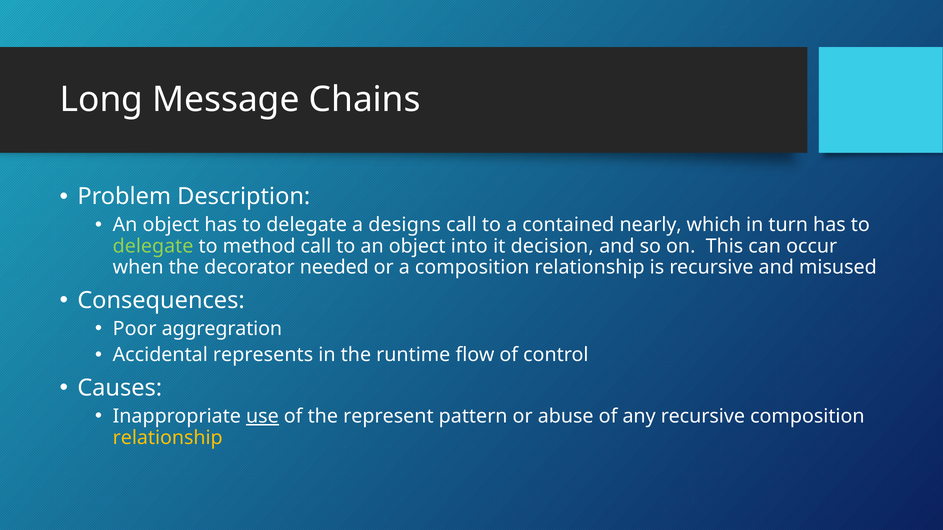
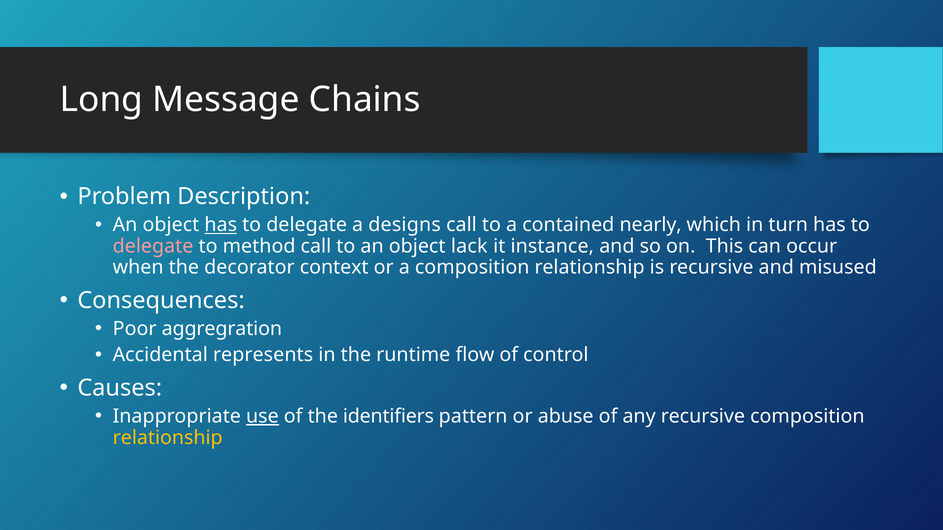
has underline: none -> present (221, 225)
delegate colour: light green -> pink (153, 246)
into: into -> lack (469, 246)
decision: decision -> instance (552, 246)
needed: needed -> context (334, 268)
represent: represent -> identifiers (388, 417)
